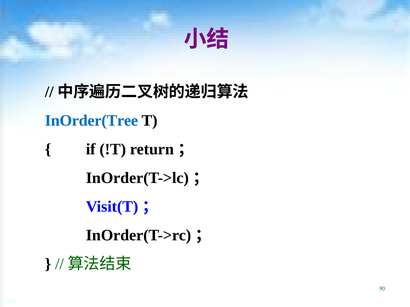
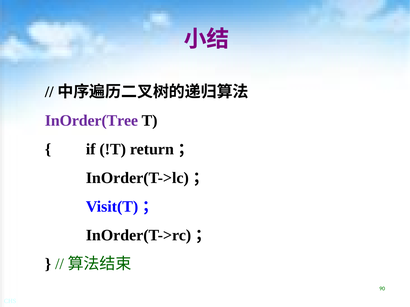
InOrder(Tree colour: blue -> purple (91, 121)
